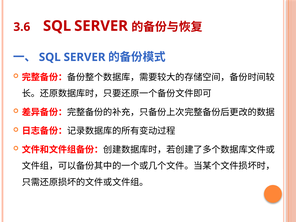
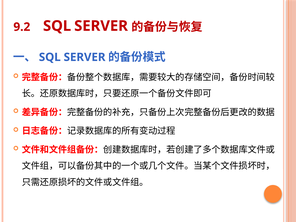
3.6: 3.6 -> 9.2 (22, 27)
